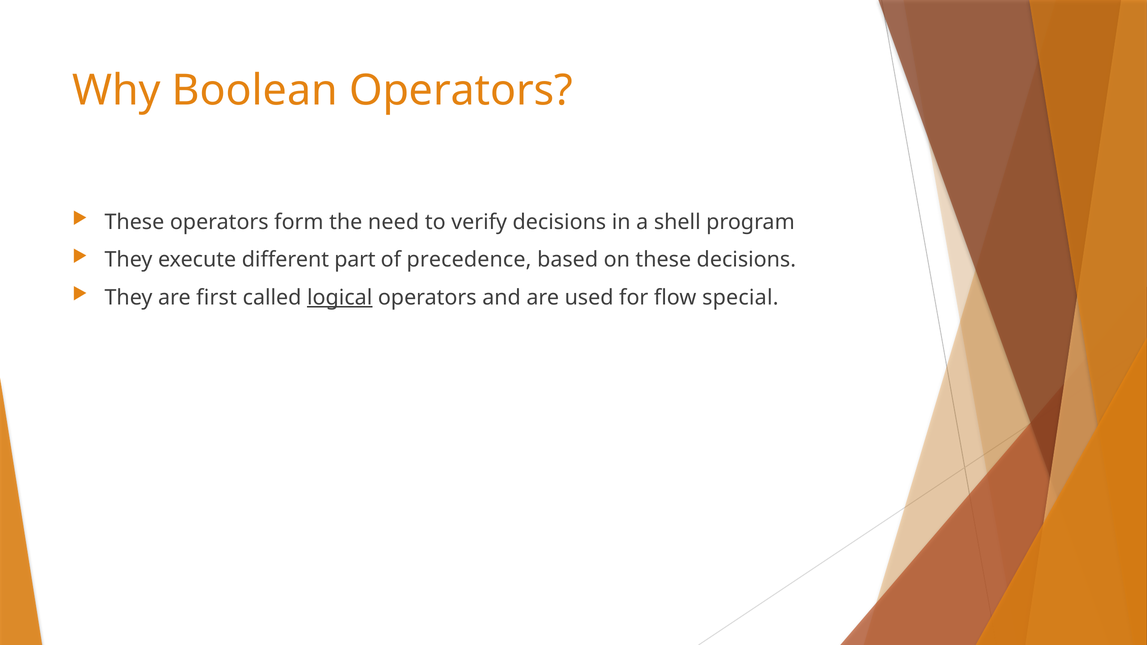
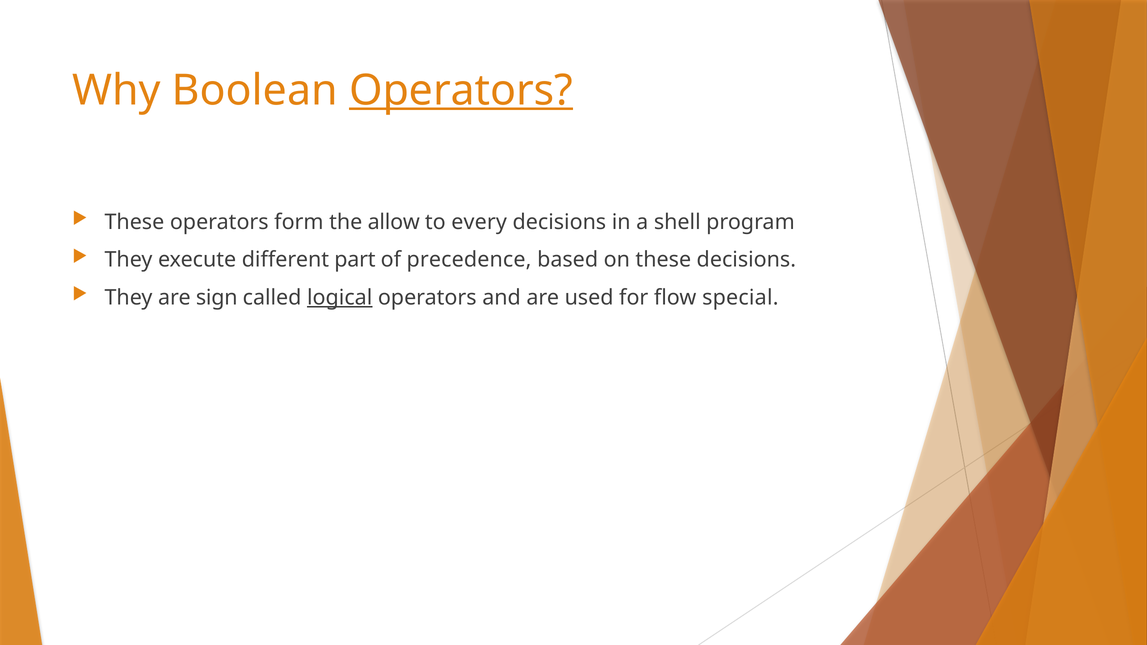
Operators underline: none -> present (461, 90)
need: need -> allow (394, 222)
verify: verify -> every (479, 222)
first: first -> sign (217, 298)
